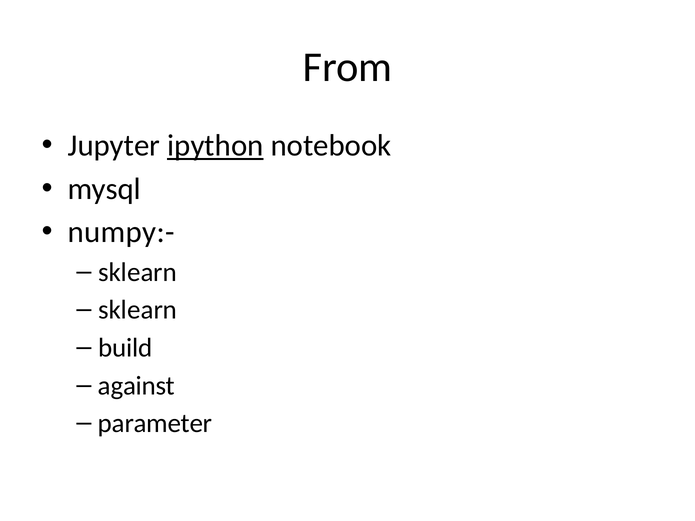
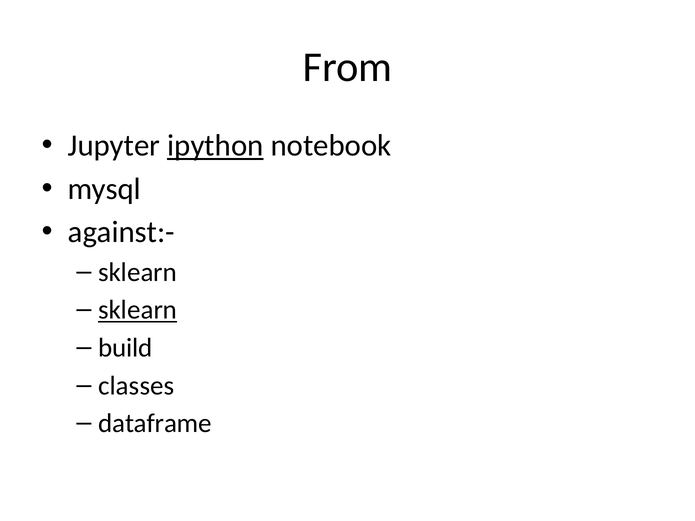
numpy:-: numpy:- -> against:- (121, 232)
sklearn underline: none -> present (138, 310)
against: against -> classes (136, 386)
parameter: parameter -> dataframe (155, 424)
